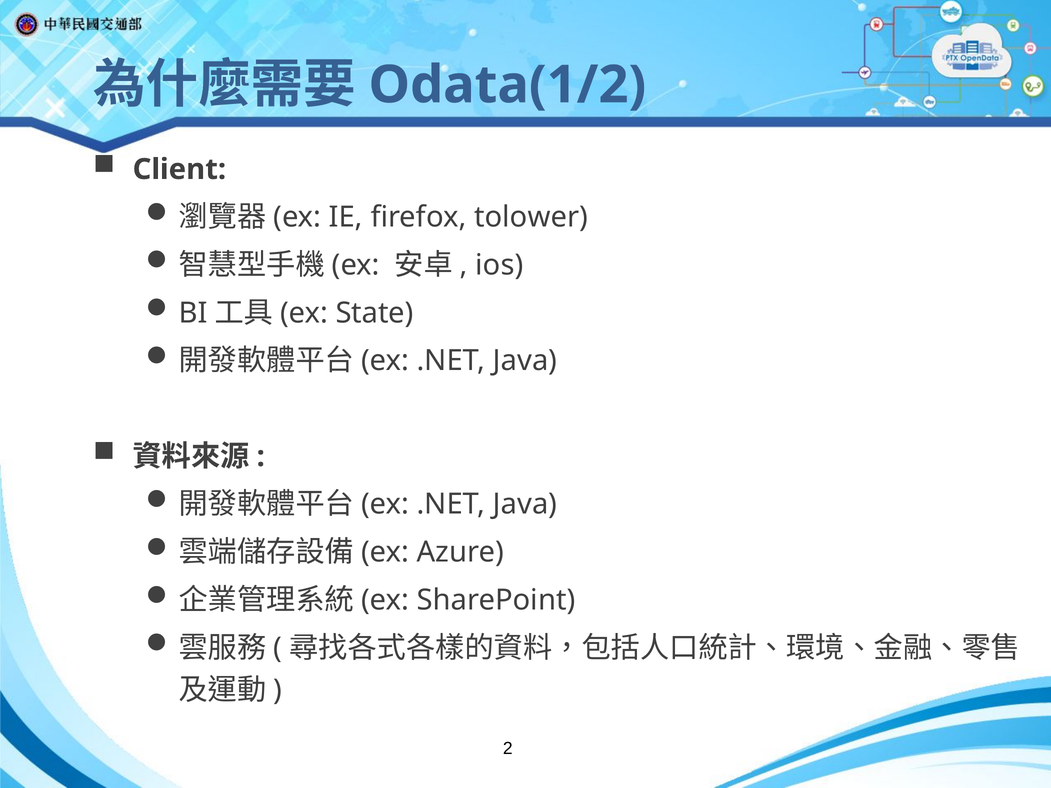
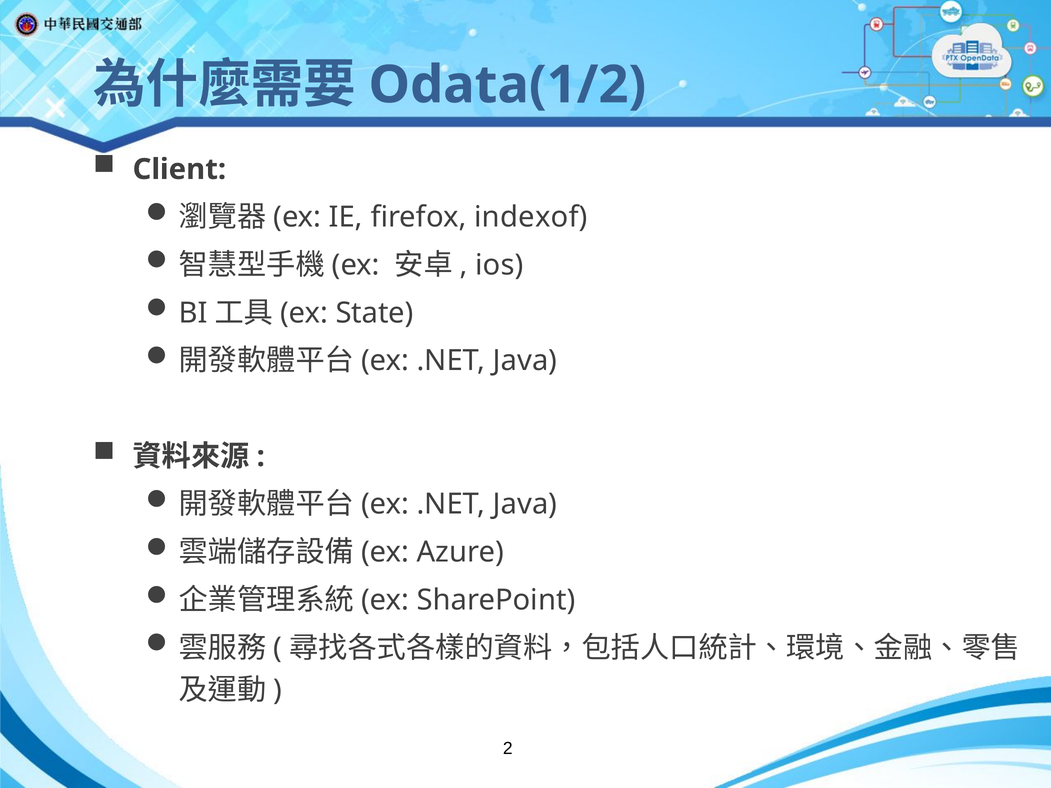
tolower: tolower -> indexof (531, 217)
